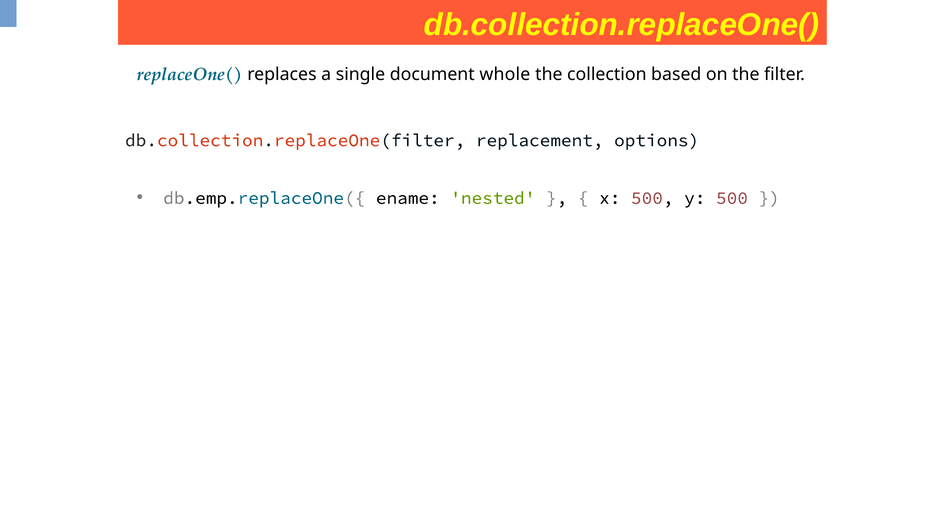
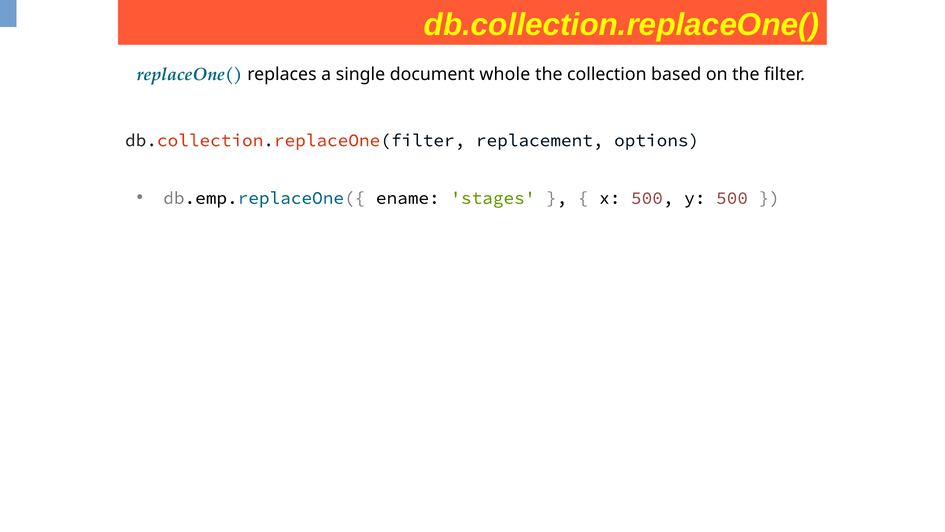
nested: nested -> stages (493, 198)
